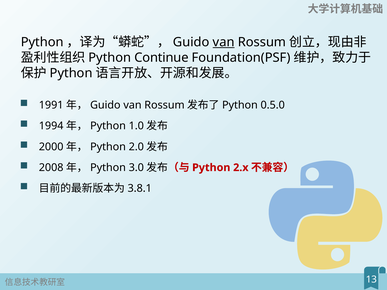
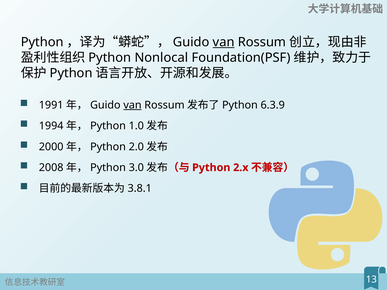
Continue: Continue -> Nonlocal (161, 58)
van underline: none -> present (132, 105)
0.5.0: 0.5.0 -> 6.3.9 (273, 105)
